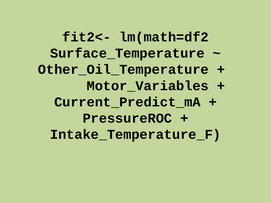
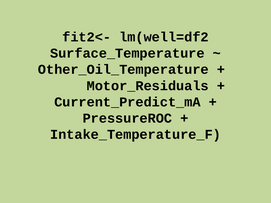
lm(math=df2: lm(math=df2 -> lm(well=df2 (164, 37)
Motor_Variables: Motor_Variables -> Motor_Residuals (148, 86)
